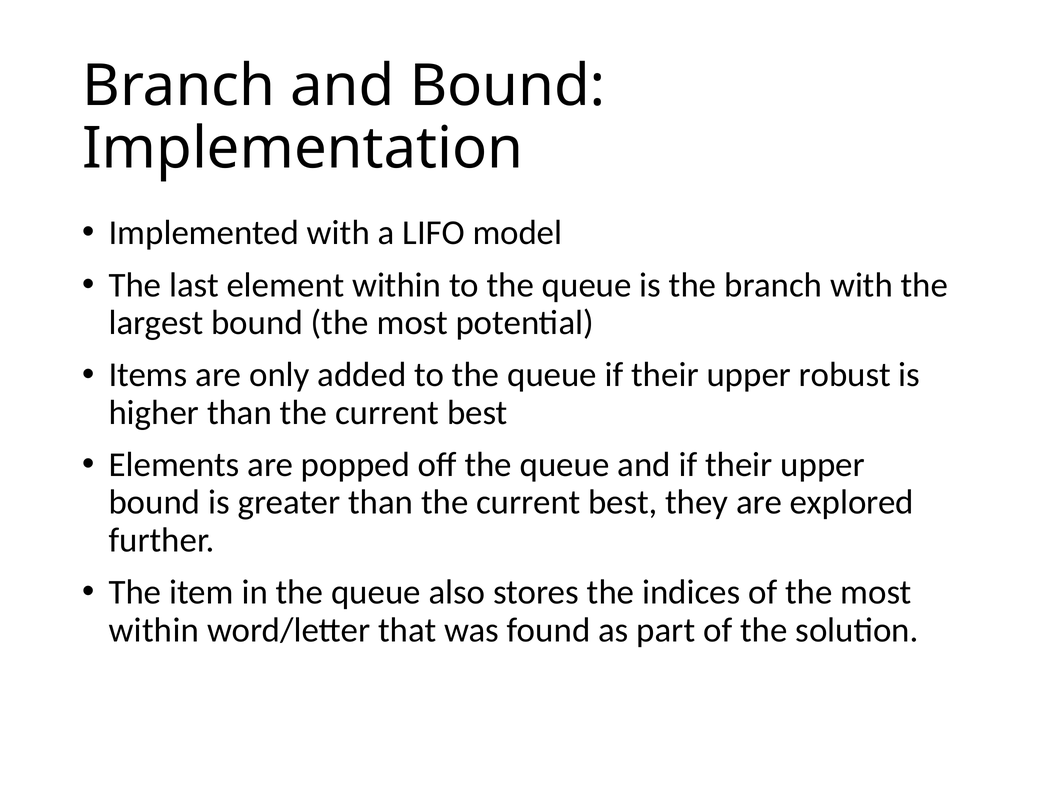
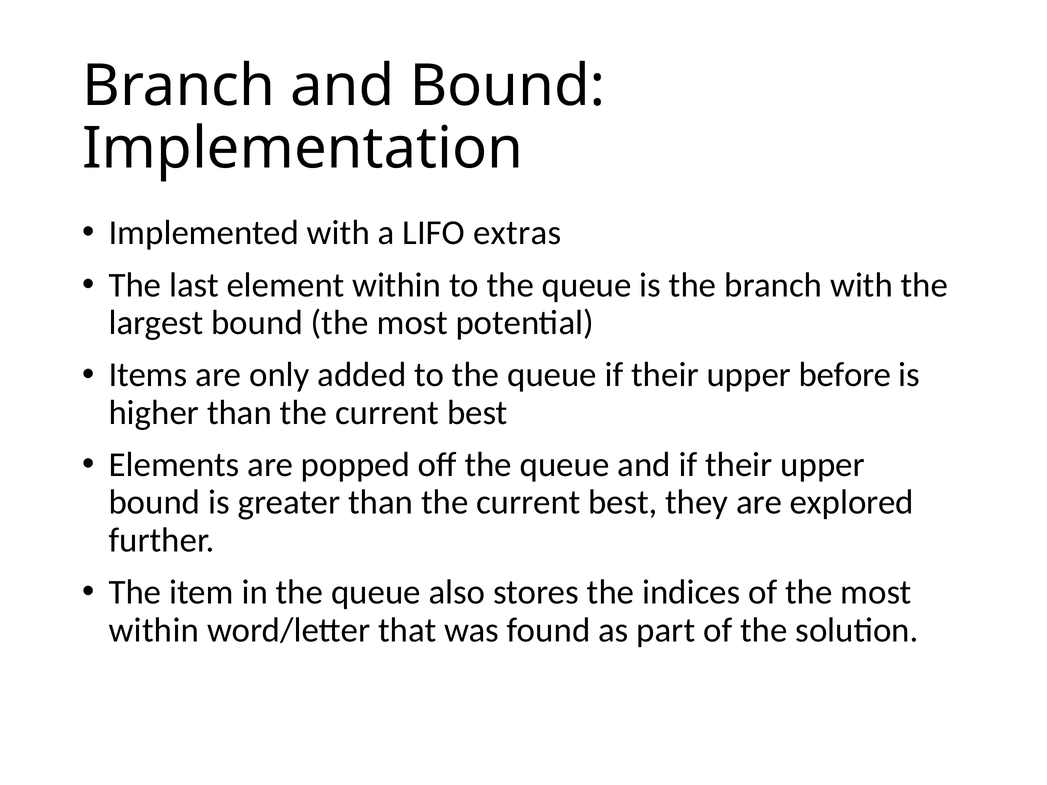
model: model -> extras (517, 233)
robust: robust -> before (845, 375)
